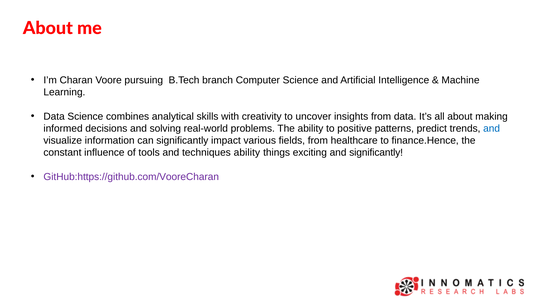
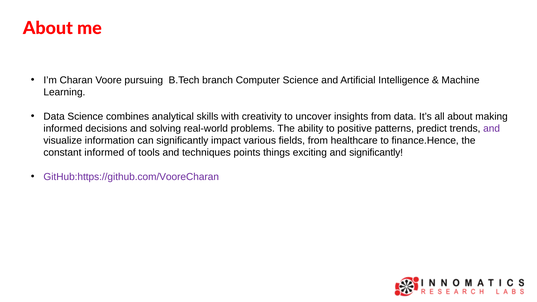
and colour: blue -> purple (492, 129)
constant influence: influence -> informed (104, 153)
techniques ability: ability -> points (247, 153)
